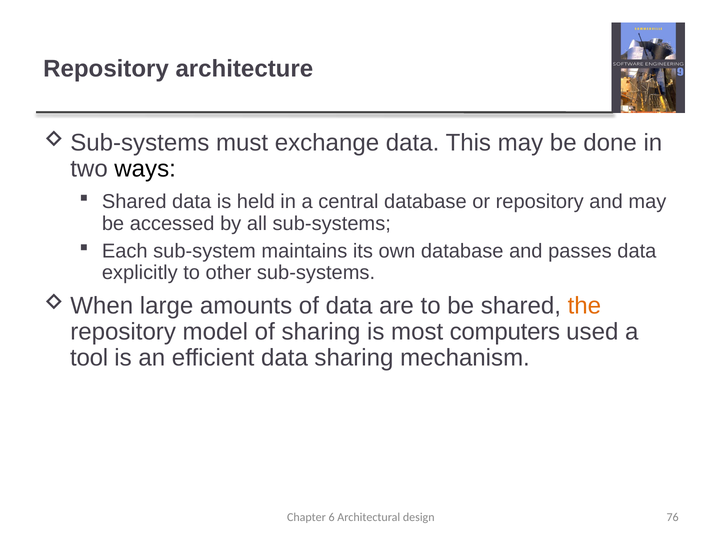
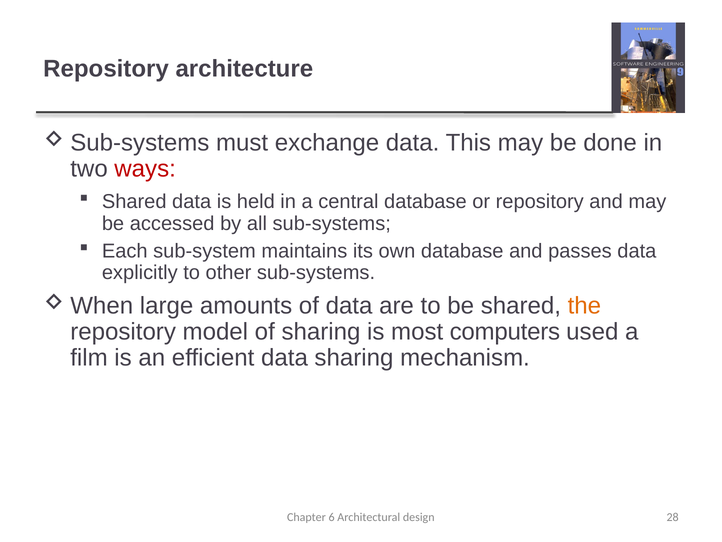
ways colour: black -> red (145, 169)
tool: tool -> film (89, 357)
76: 76 -> 28 (673, 517)
